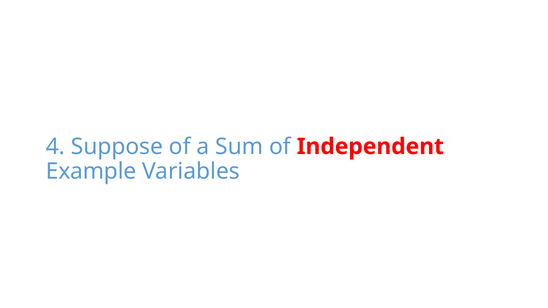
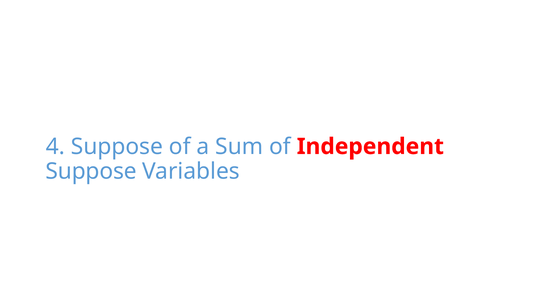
Example: Example -> Suppose (91, 171)
